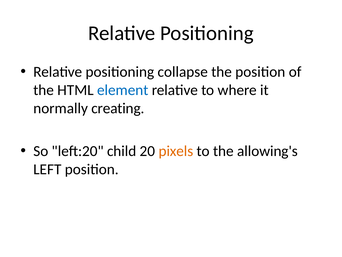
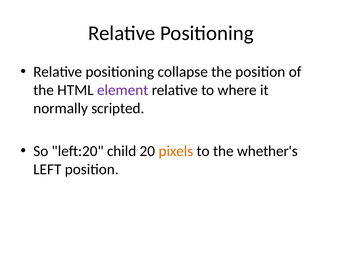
element colour: blue -> purple (123, 90)
creating: creating -> scripted (118, 108)
allowing's: allowing's -> whether's (268, 151)
